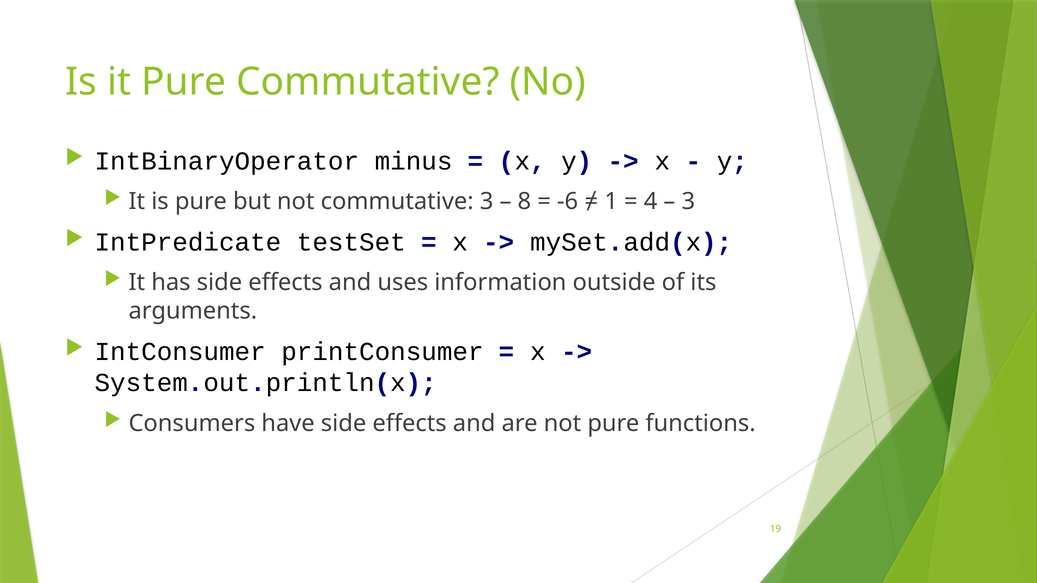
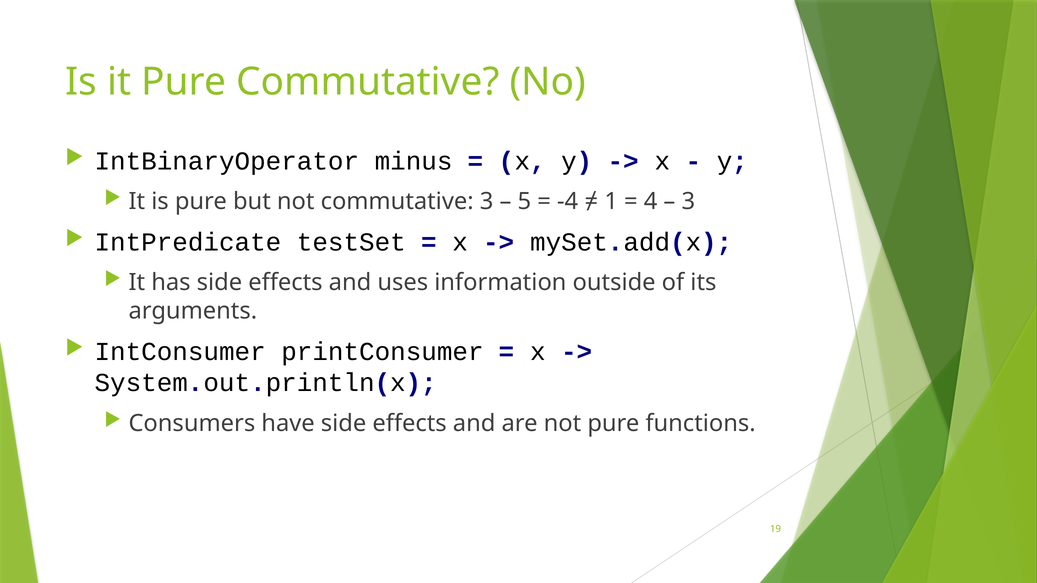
8: 8 -> 5 (524, 202)
-6: -6 -> -4 (568, 202)
